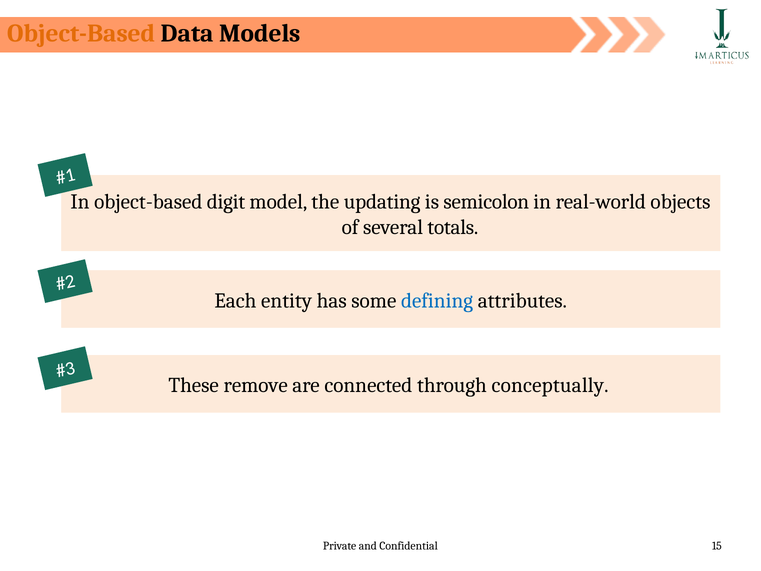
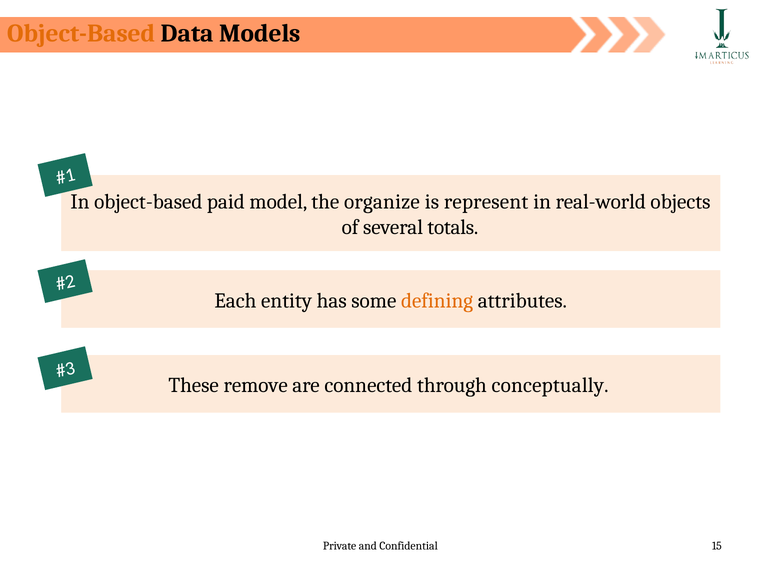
digit: digit -> paid (226, 202)
updating: updating -> organize (382, 202)
semicolon: semicolon -> represent (486, 202)
defining colour: blue -> orange (437, 300)
